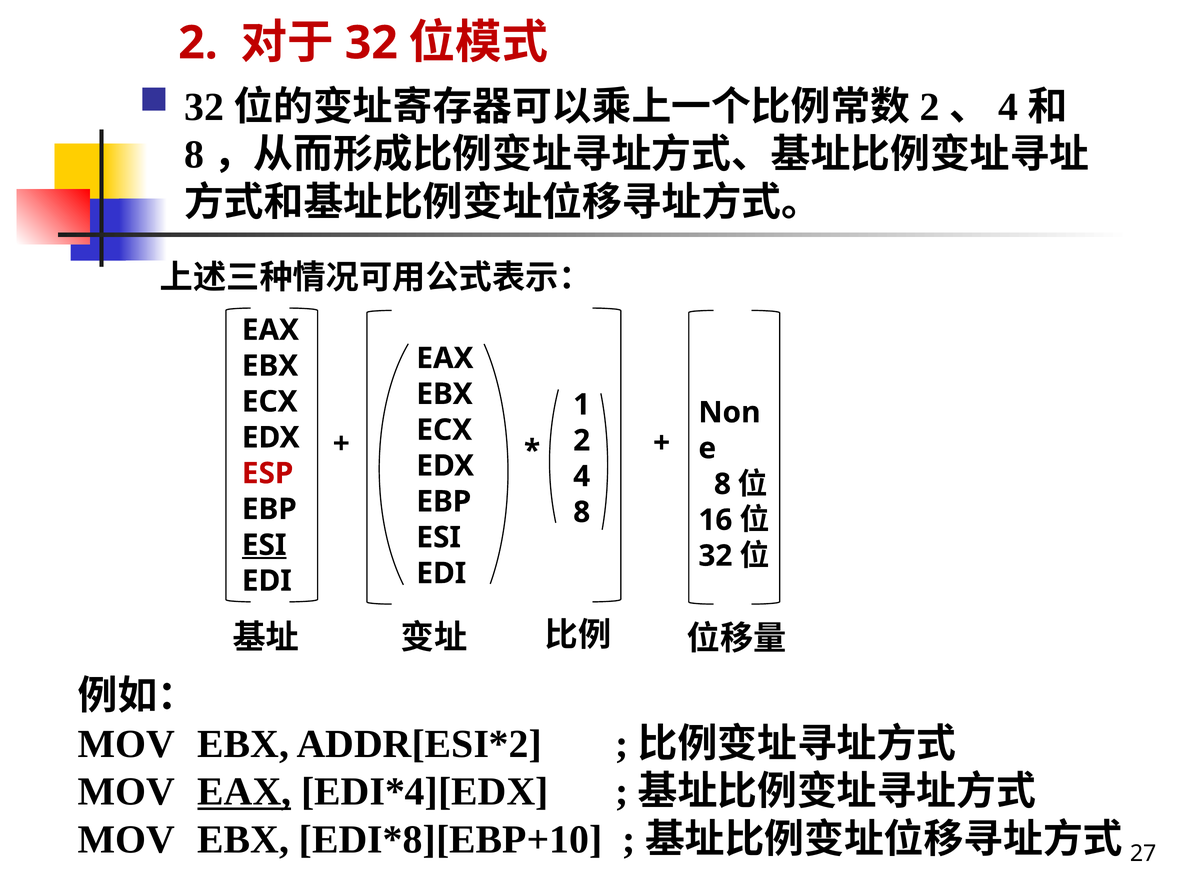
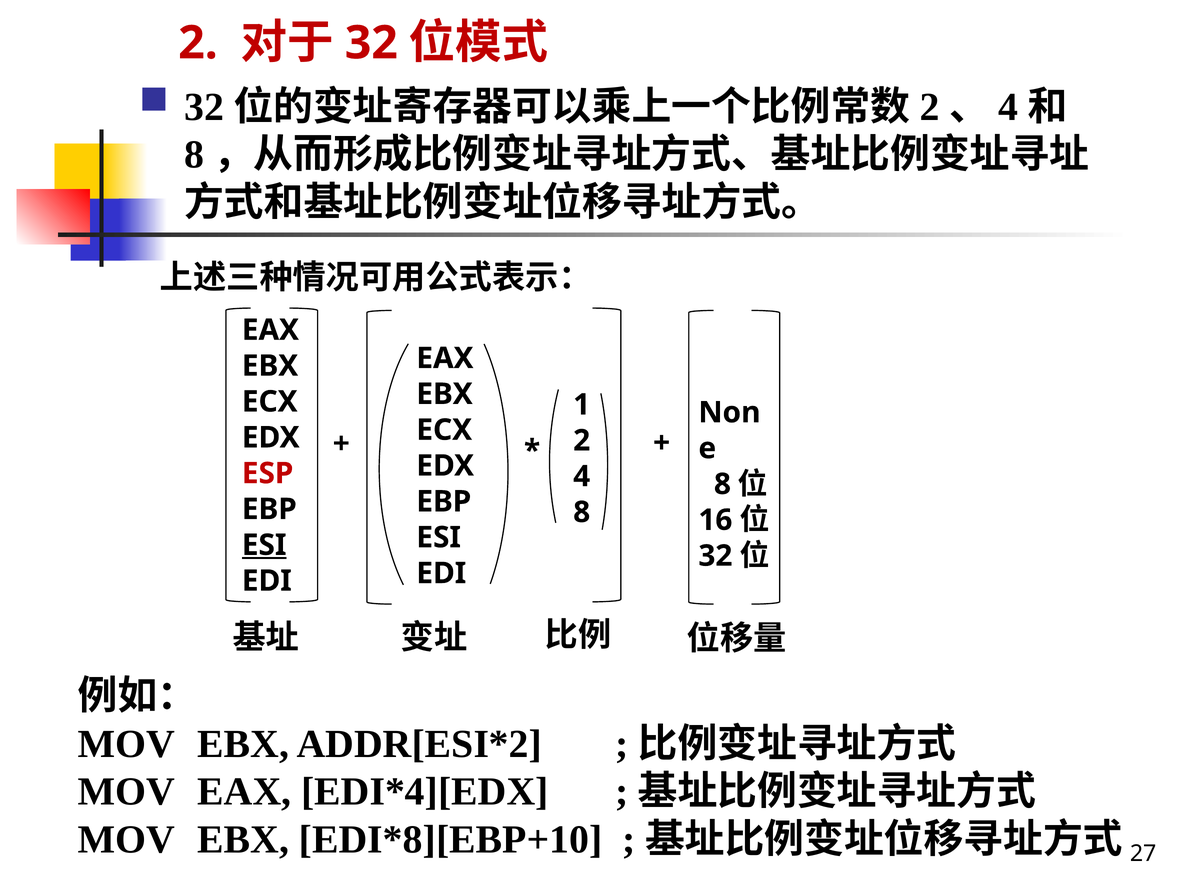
EAX underline: present -> none (244, 791)
